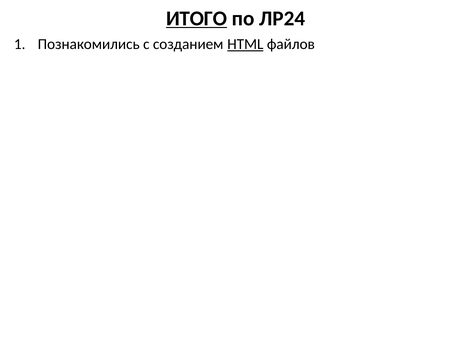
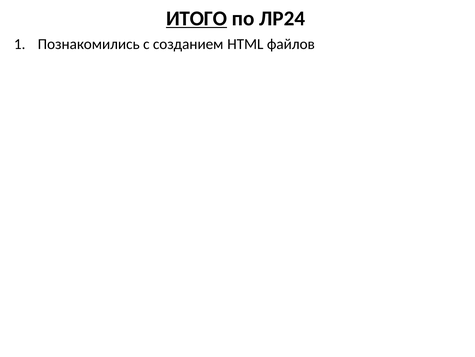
HTML underline: present -> none (245, 44)
